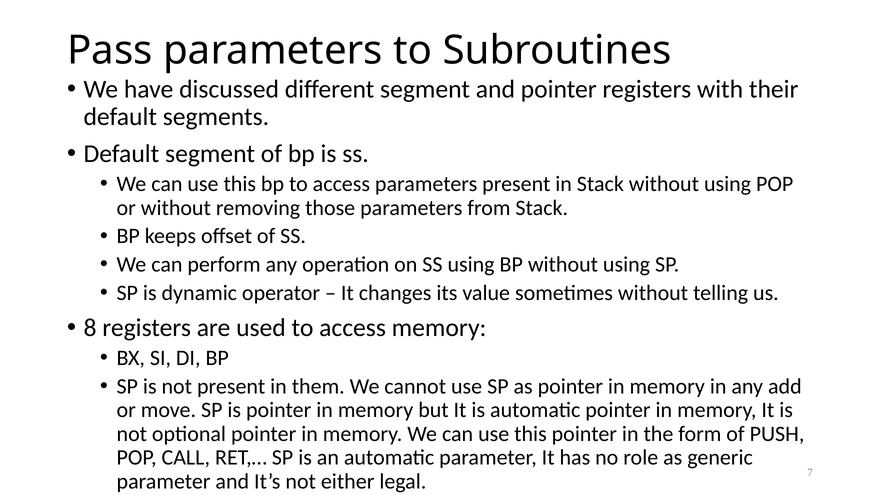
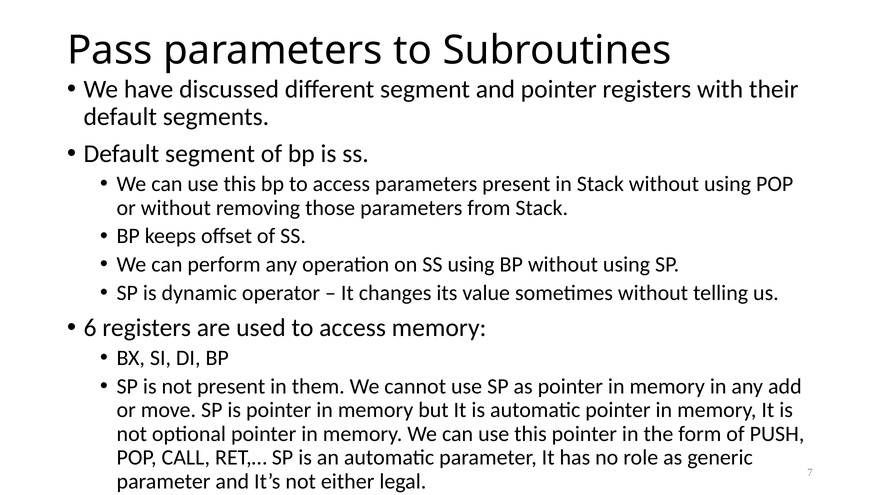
8: 8 -> 6 (90, 328)
